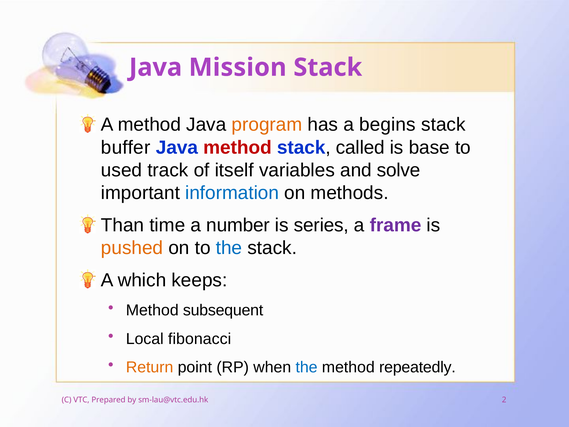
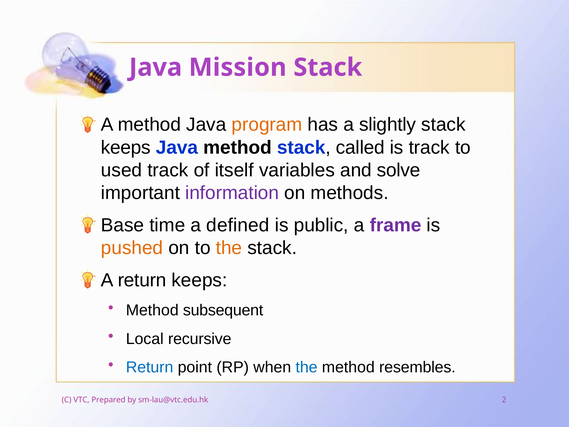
begins: begins -> slightly (388, 125)
buffer: buffer -> keeps (126, 147)
method colour: red -> black (237, 147)
is base: base -> track (429, 147)
information colour: blue -> purple (232, 193)
Than: Than -> Base (123, 225)
number: number -> defined (238, 225)
series: series -> public (321, 225)
the colour: blue -> orange (229, 248)
A which: which -> return (142, 280)
fibonacci: fibonacci -> recursive (200, 339)
Return colour: orange -> blue (150, 367)
repeatedly: repeatedly -> resembles (417, 367)
